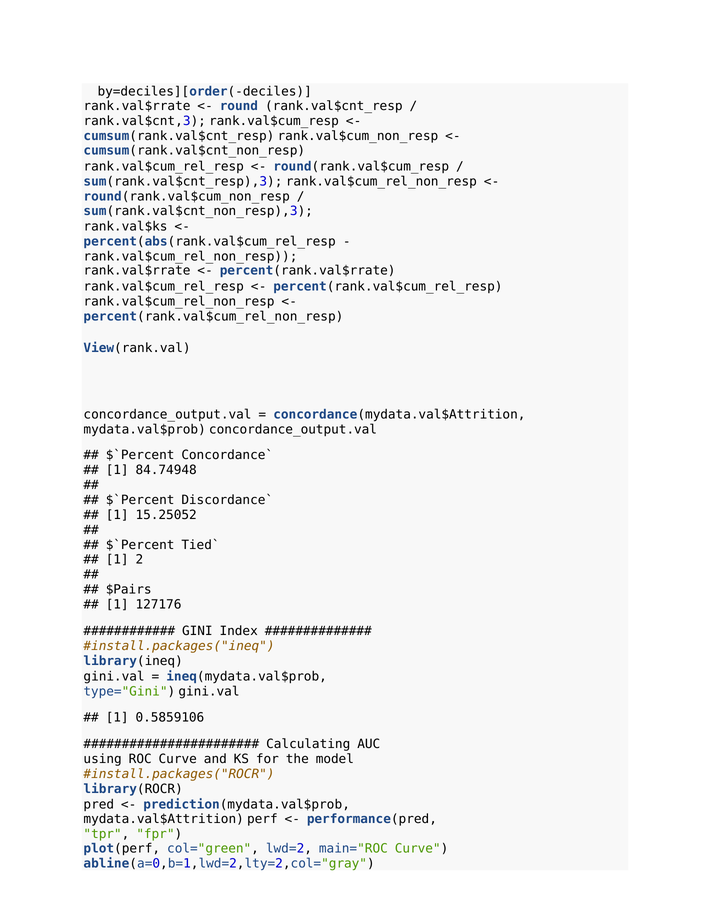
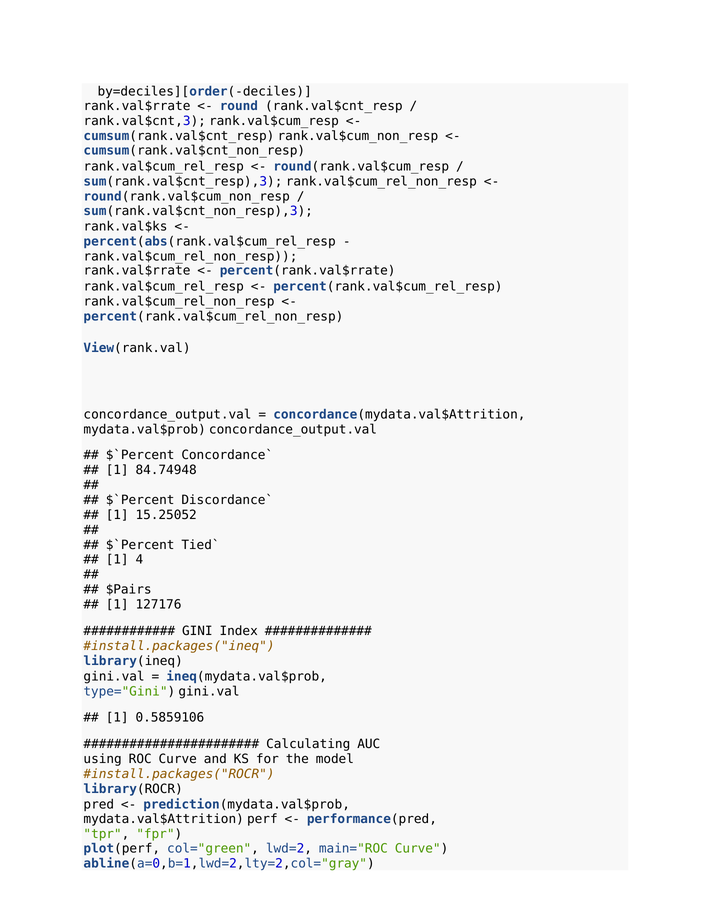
2: 2 -> 4 (139, 560)
